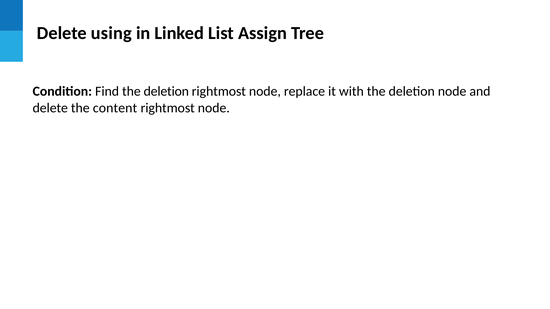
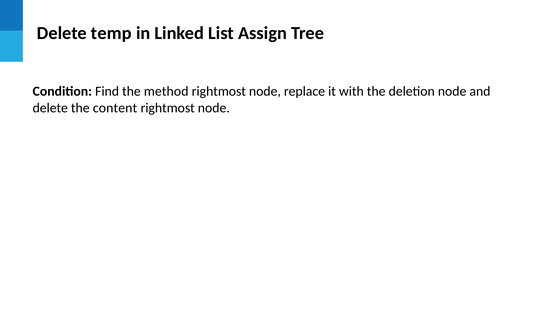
using: using -> temp (111, 33)
Find the deletion: deletion -> method (166, 92)
